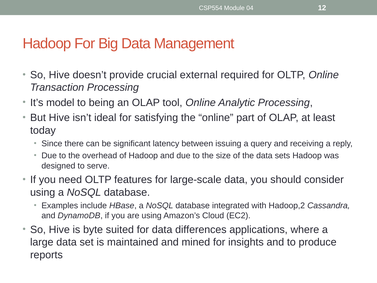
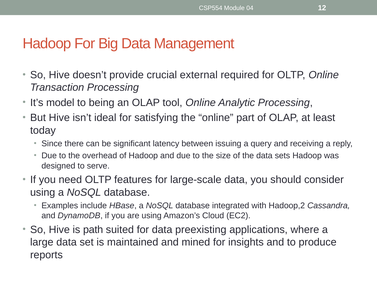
byte: byte -> path (93, 229)
differences: differences -> preexisting (201, 229)
